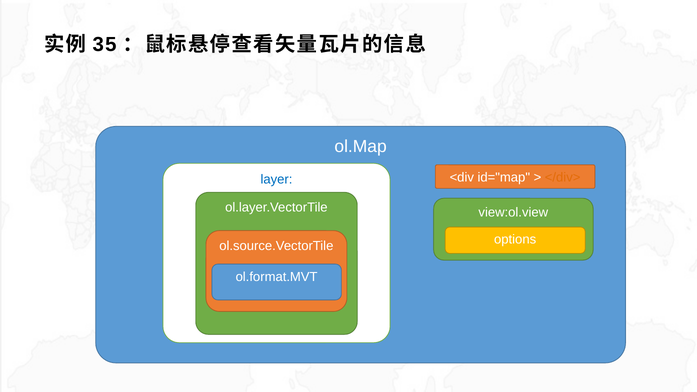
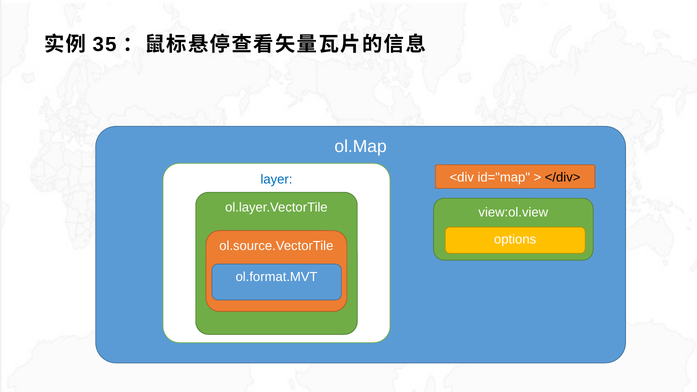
</div> colour: orange -> black (563, 178)
